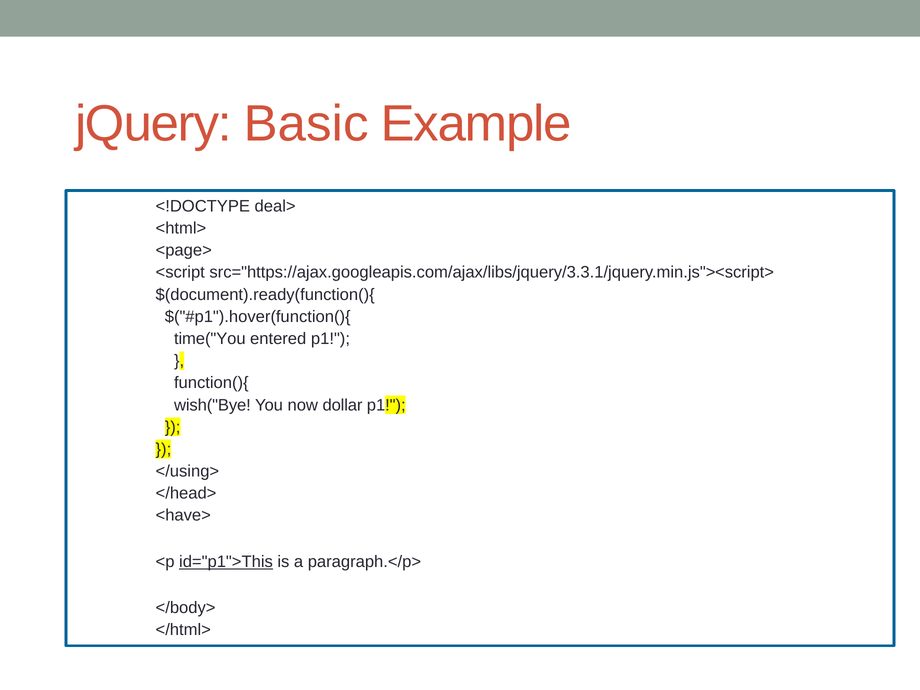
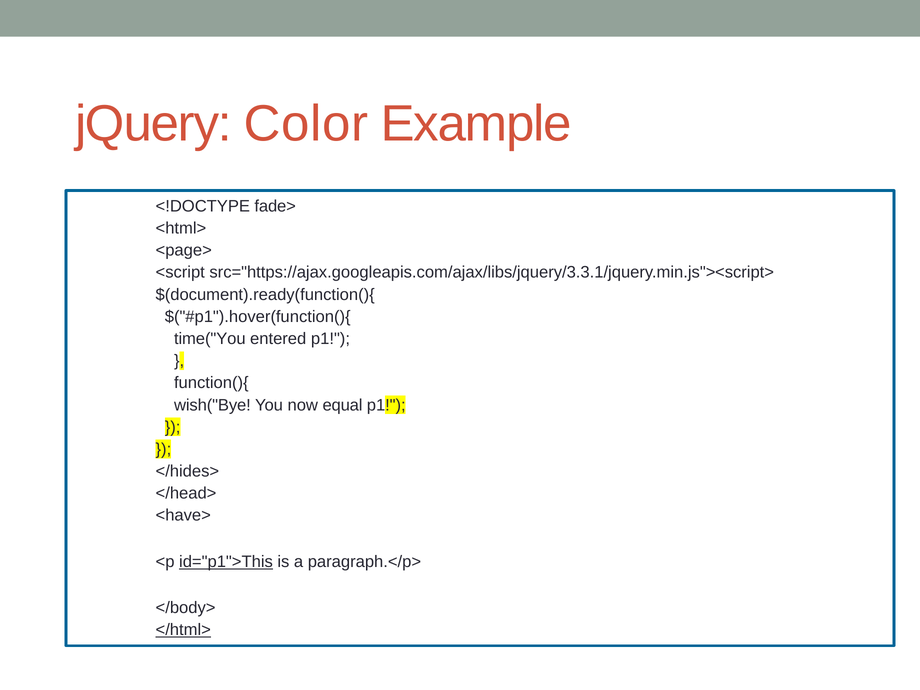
Basic: Basic -> Color (306, 124)
deal>: deal> -> fade> (275, 206)
dollar: dollar -> equal (343, 405)
</using>: </using> -> </hides> (187, 471)
</html> underline: none -> present (183, 630)
